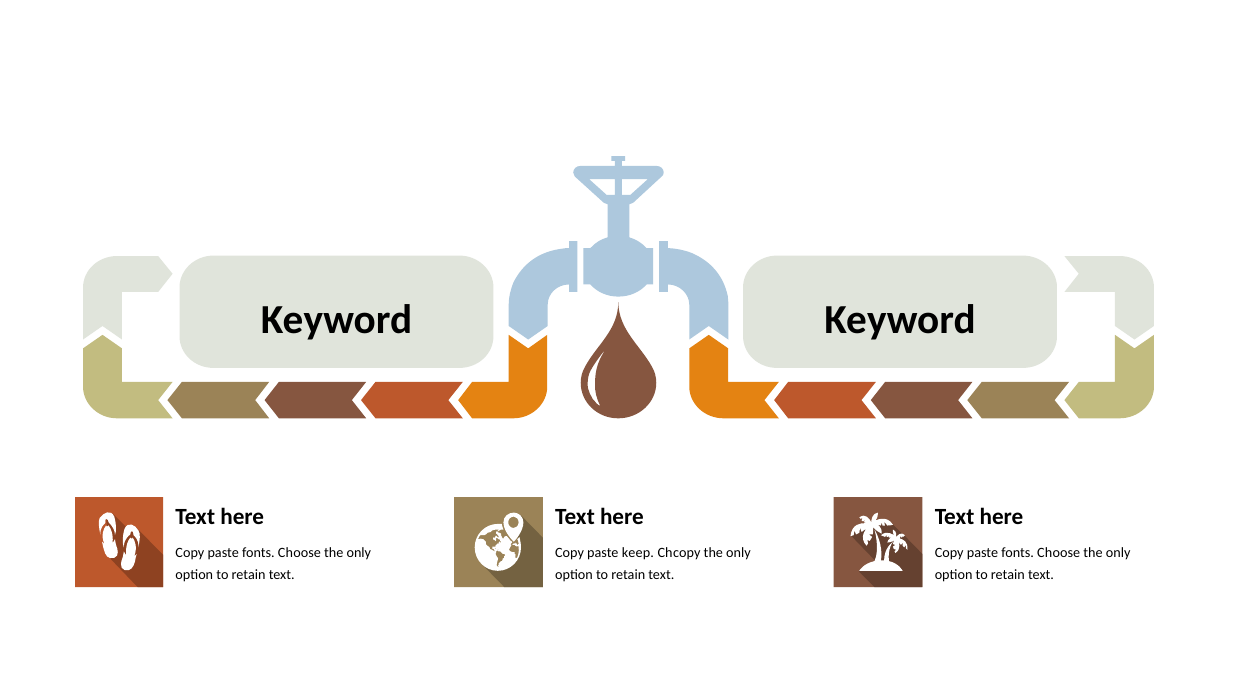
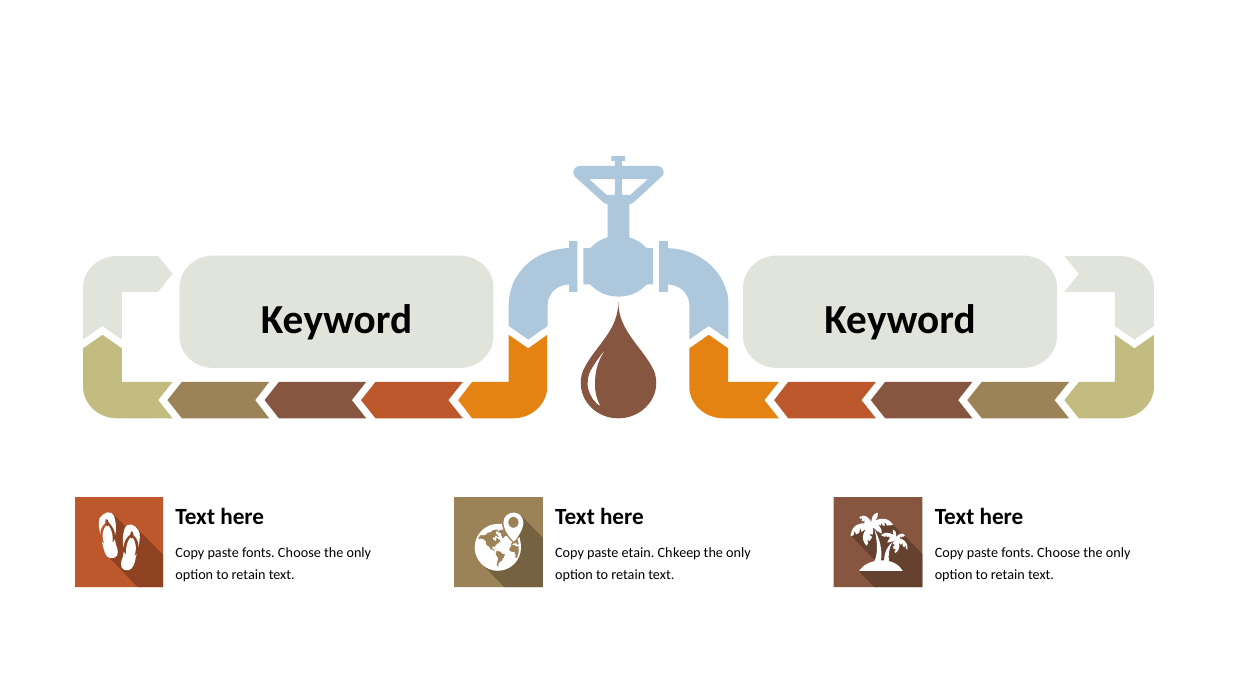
keep: keep -> etain (638, 553)
Ch copy: copy -> keep (687, 553)
